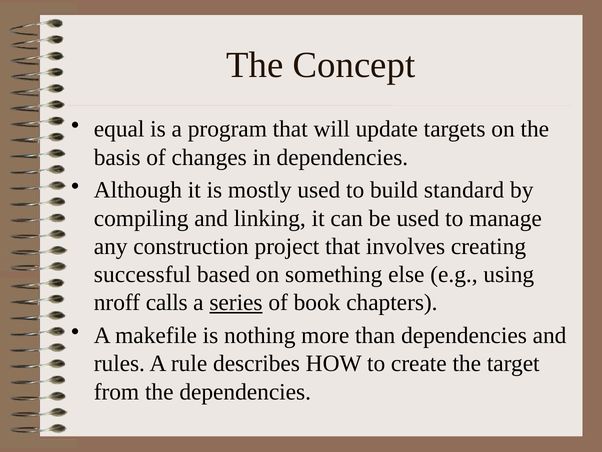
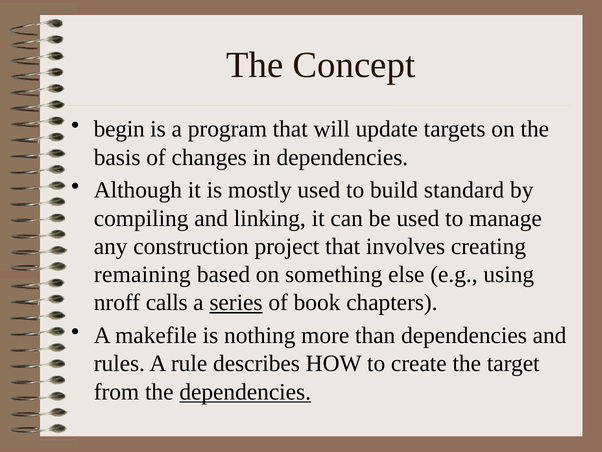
equal: equal -> begin (119, 129)
successful: successful -> remaining (142, 274)
dependencies underline: none -> present (245, 391)
